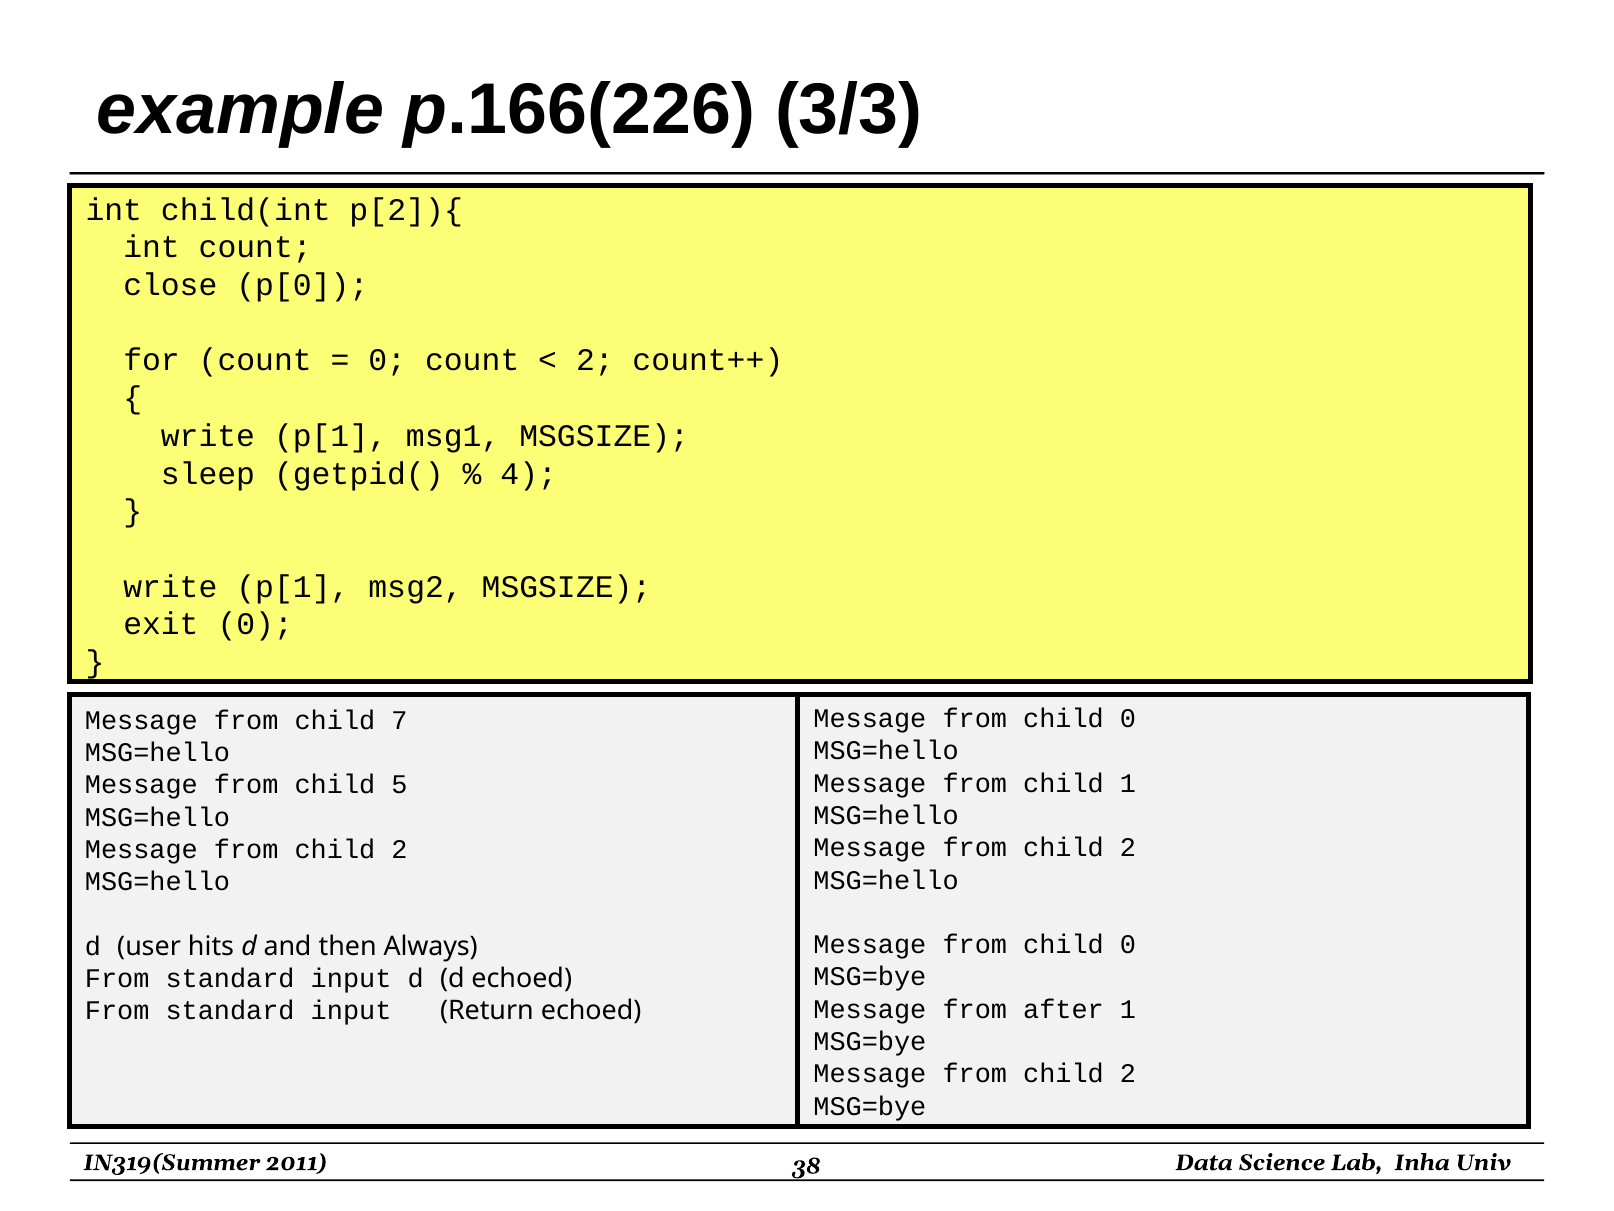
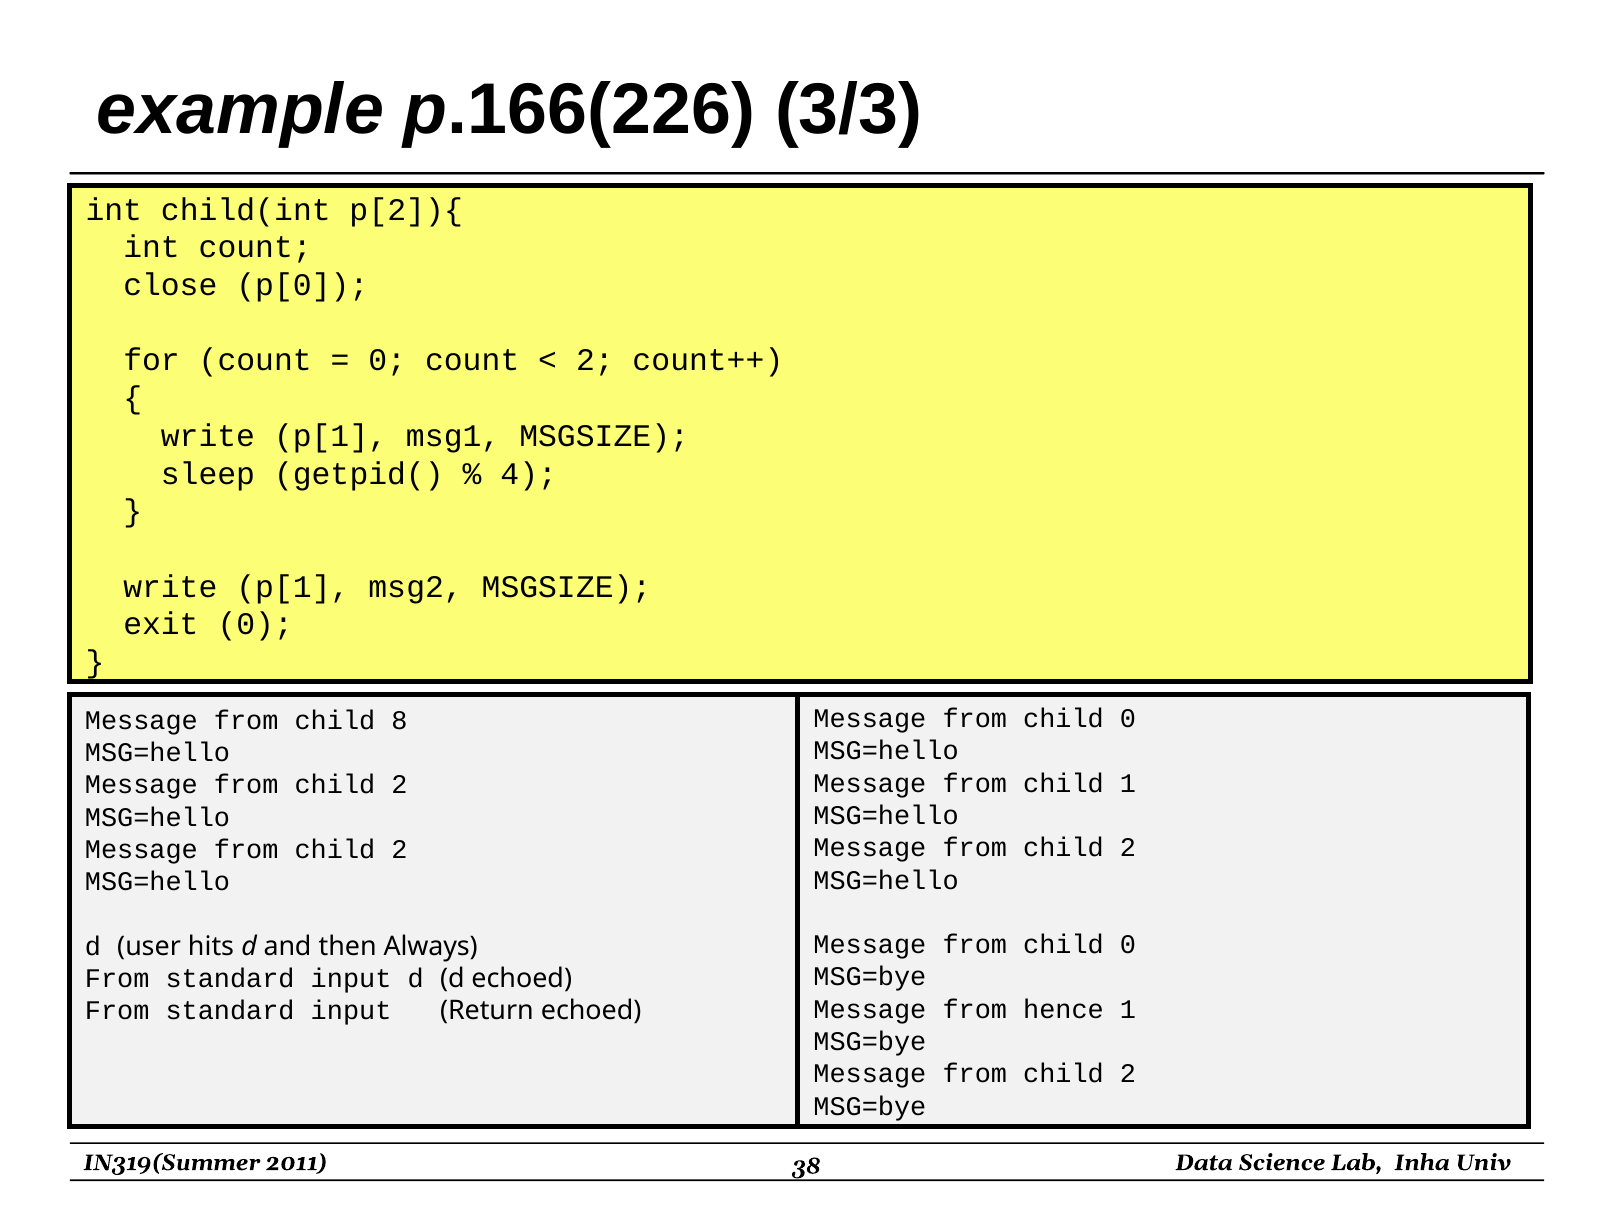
7: 7 -> 8 (399, 720)
5: 5 -> 2 (399, 785)
after: after -> hence (1063, 1009)
